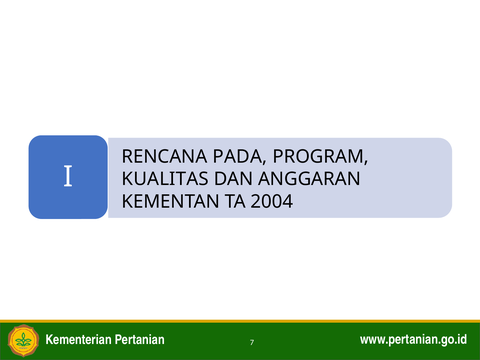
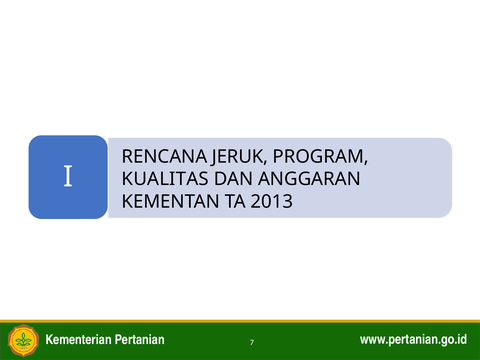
PADA: PADA -> JERUK (240, 157)
2004: 2004 -> 2013 (272, 202)
